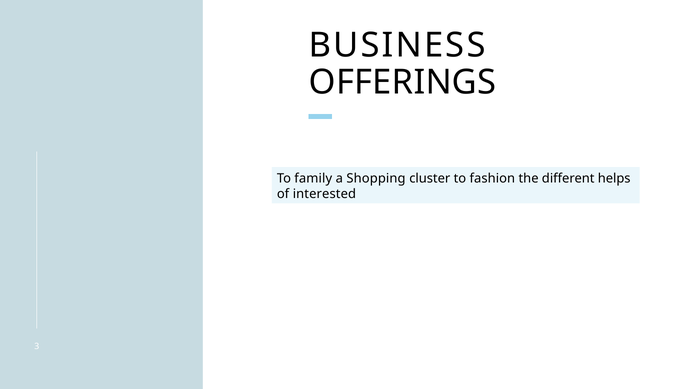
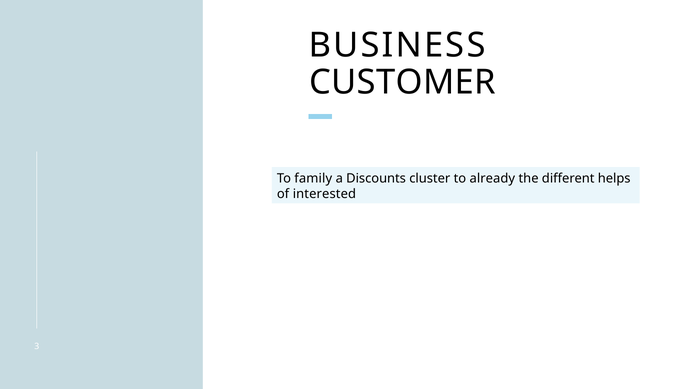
OFFERINGS: OFFERINGS -> CUSTOMER (403, 82)
Shopping: Shopping -> Discounts (376, 178)
fashion: fashion -> already (492, 178)
